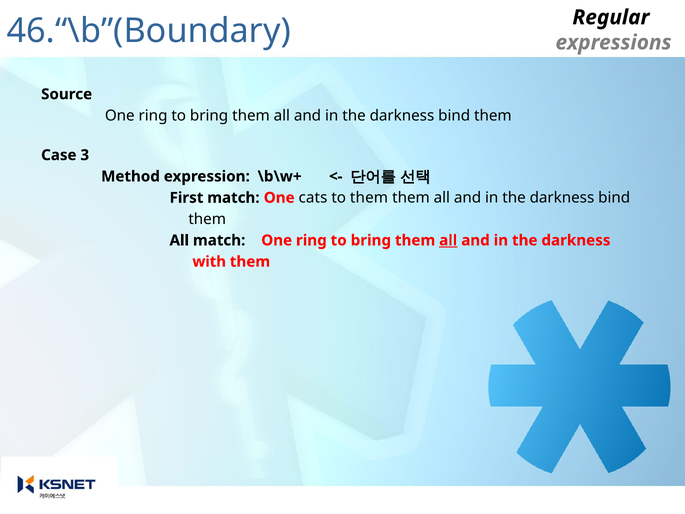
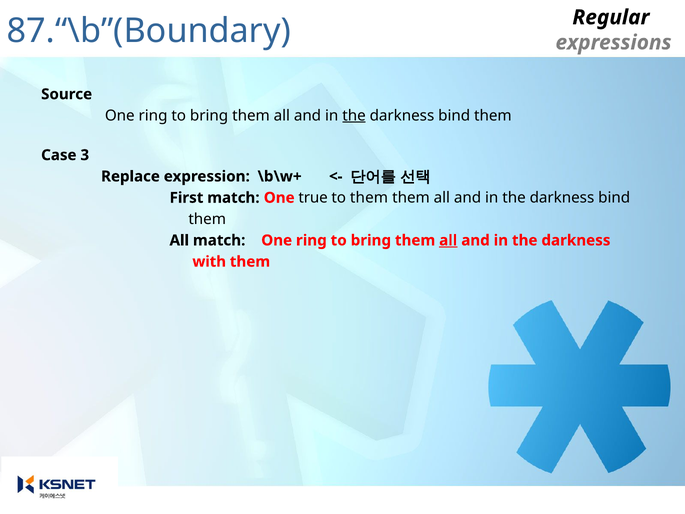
46.“\b”(Boundary: 46.“\b”(Boundary -> 87.“\b”(Boundary (149, 31)
the underline: none -> present (354, 115)
Method: Method -> Replace (130, 176)
cats: cats -> true (313, 198)
